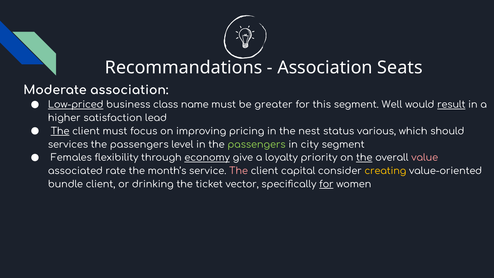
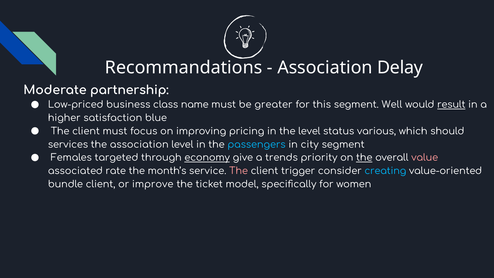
Seats: Seats -> Delay (400, 68)
Moderate association: association -> partnership (129, 90)
Low-priced underline: present -> none (76, 105)
lead: lead -> blue (156, 118)
The underline: present -> none (60, 131)
the nest: nest -> level (309, 131)
passengers: passengers -> association (139, 144)
passengers colour: light green -> light blue (257, 144)
flexibility: flexibility -> targeted (116, 158)
loyalty: loyalty -> trends (281, 158)
capital: capital -> trigger (298, 171)
creating colour: yellow -> light blue (385, 171)
drinking: drinking -> improve (153, 184)
vector: vector -> model (242, 184)
for underline: present -> none (326, 184)
